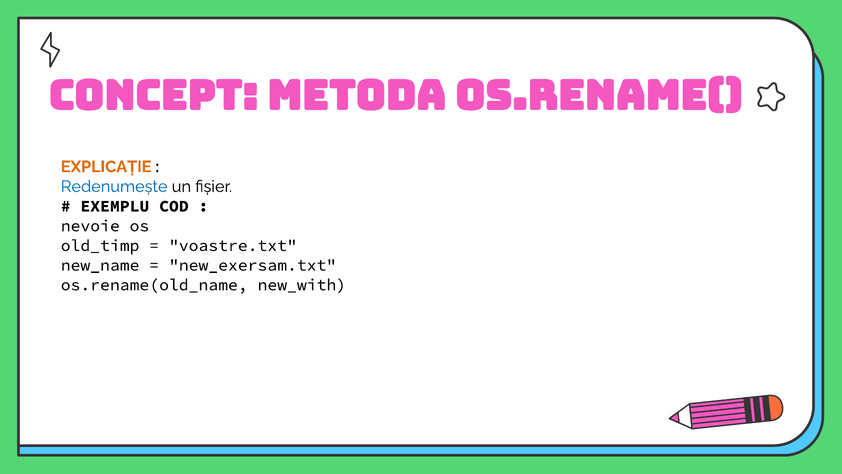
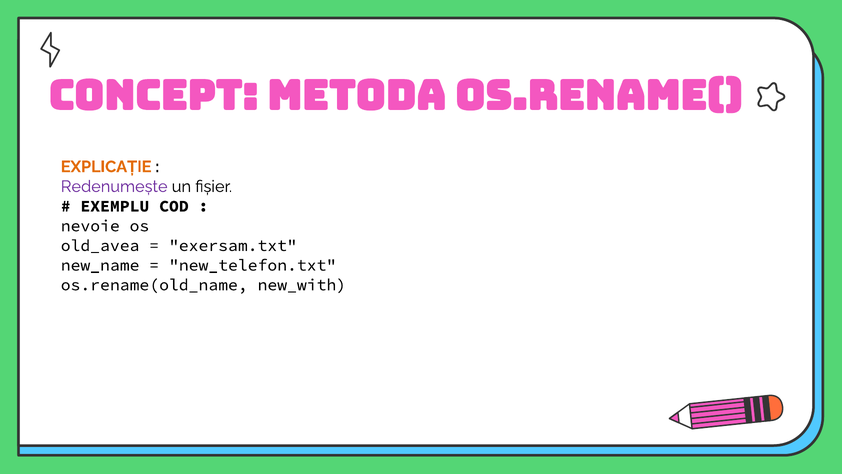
Redenumește colour: blue -> purple (114, 186)
old_timp: old_timp -> old_avea (100, 245)
voastre.txt: voastre.txt -> exersam.txt (233, 245)
new_exersam.txt: new_exersam.txt -> new_telefon.txt (253, 265)
